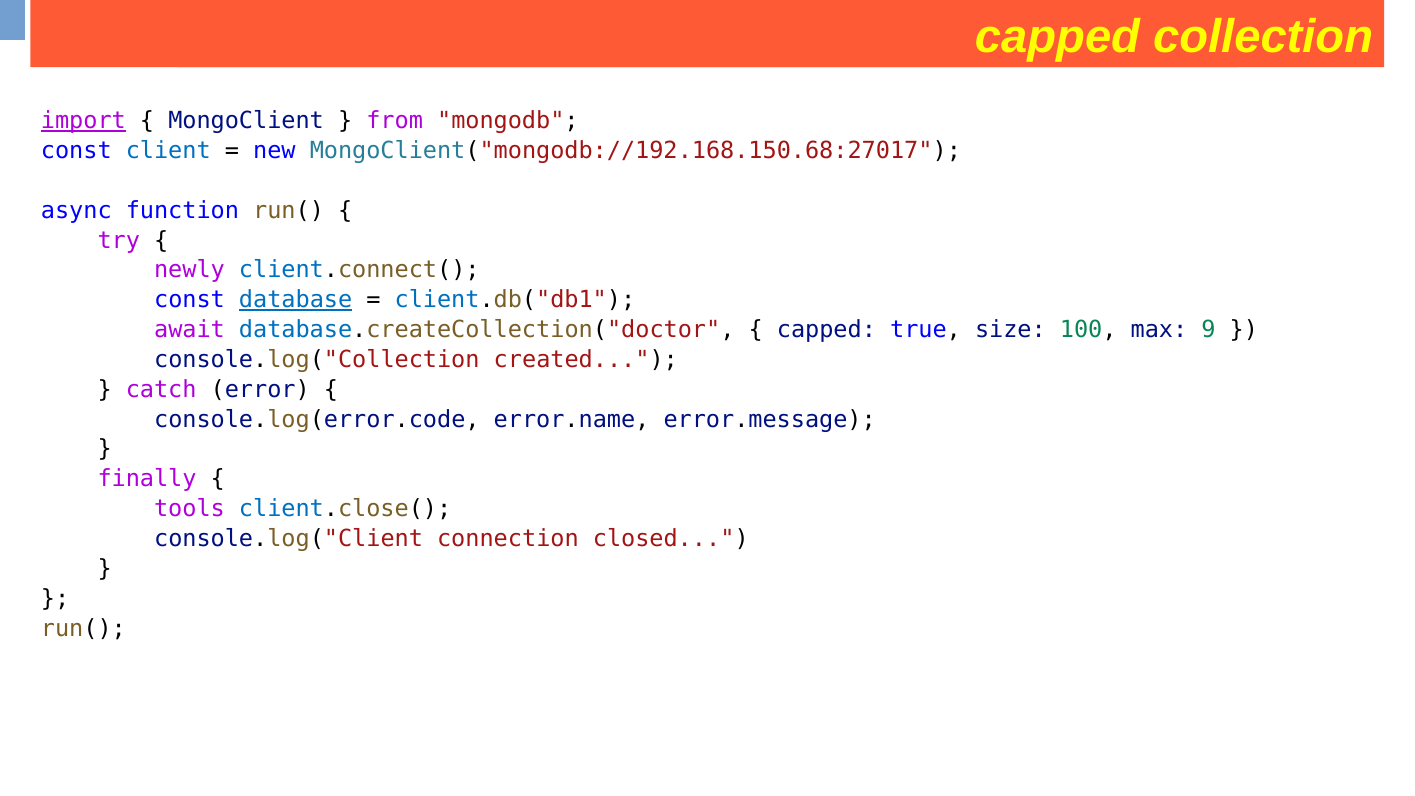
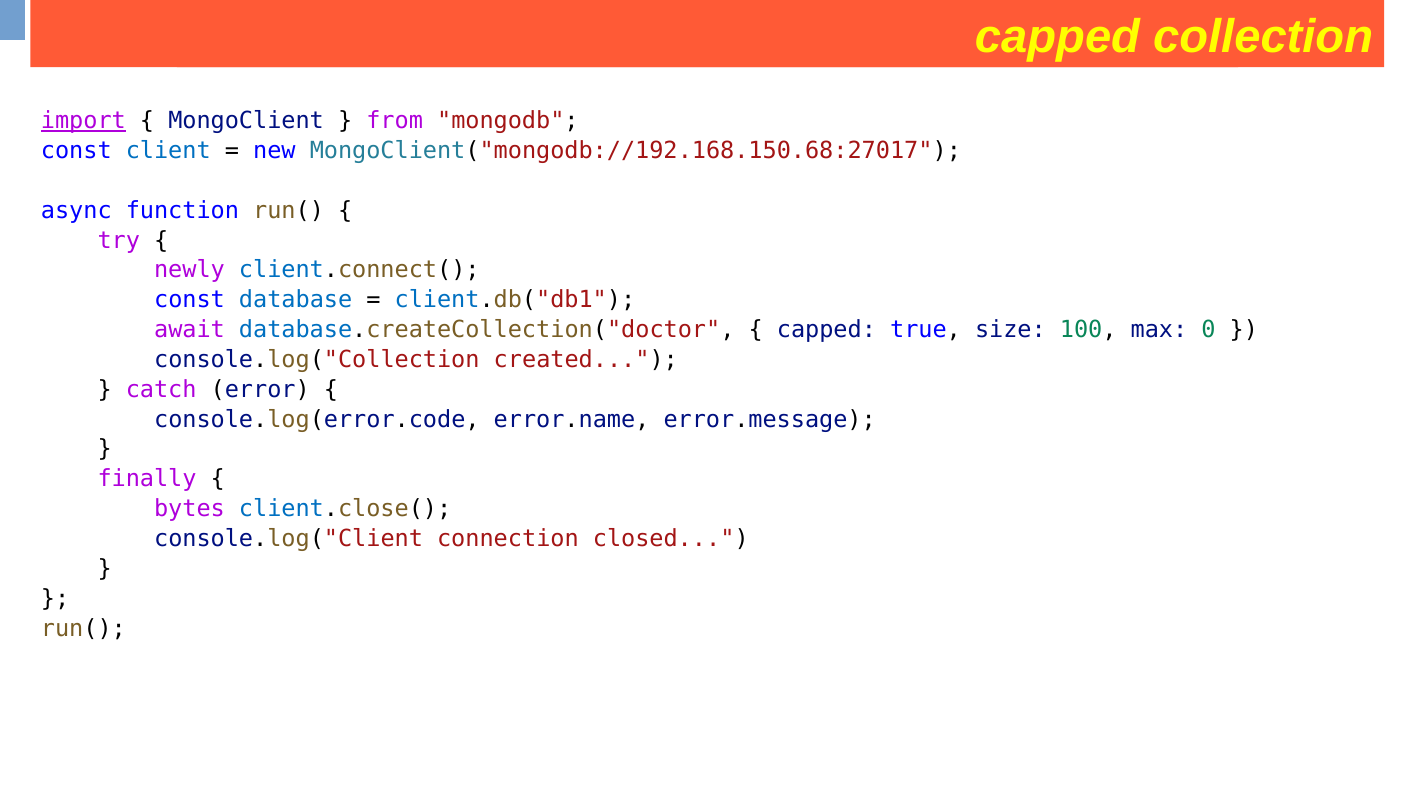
database underline: present -> none (296, 300)
9: 9 -> 0 (1209, 330)
tools: tools -> bytes (189, 509)
